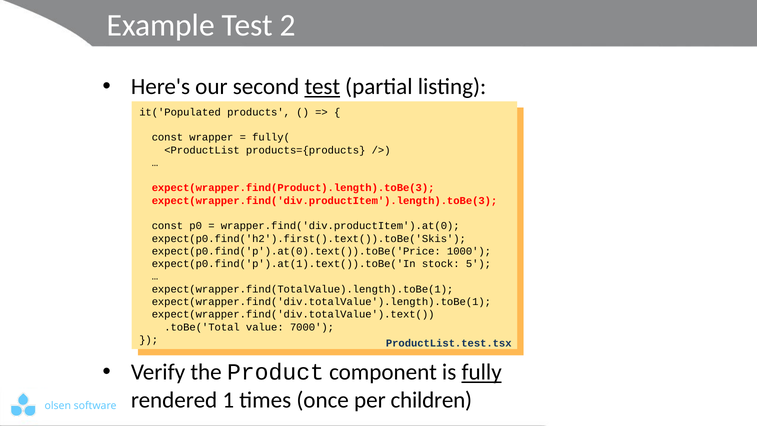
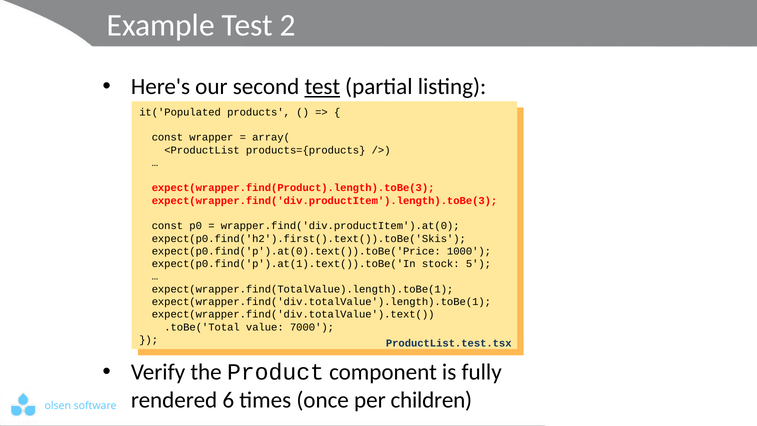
fully(: fully( -> array( (271, 137)
fully underline: present -> none (482, 372)
1: 1 -> 6 (228, 400)
